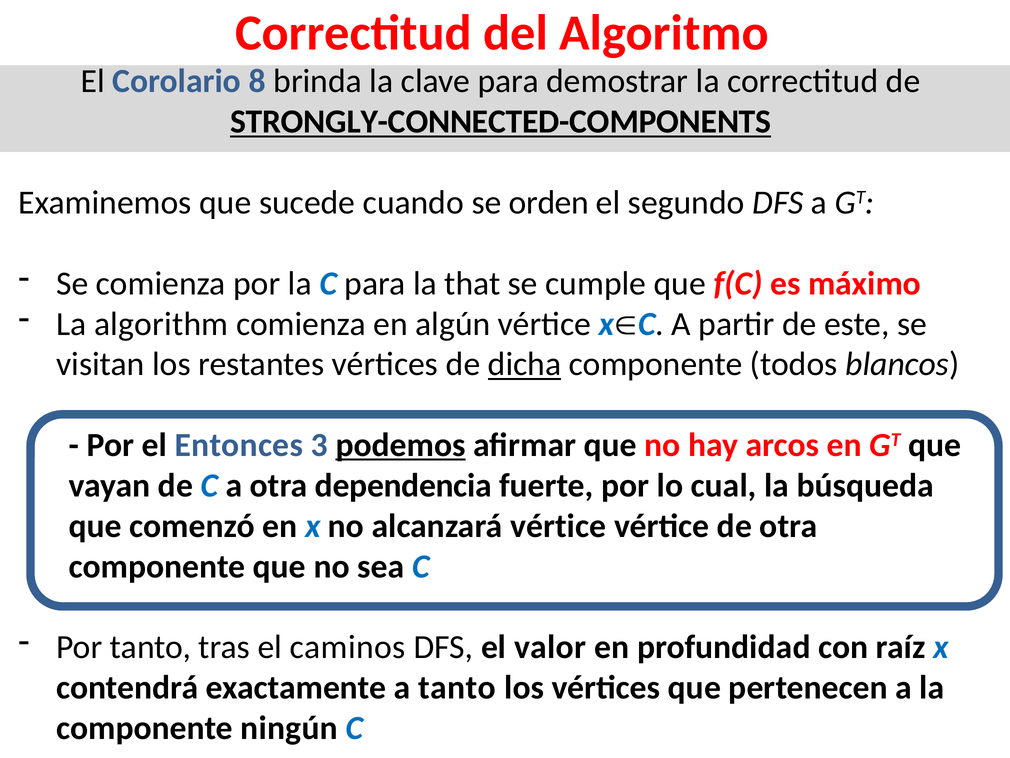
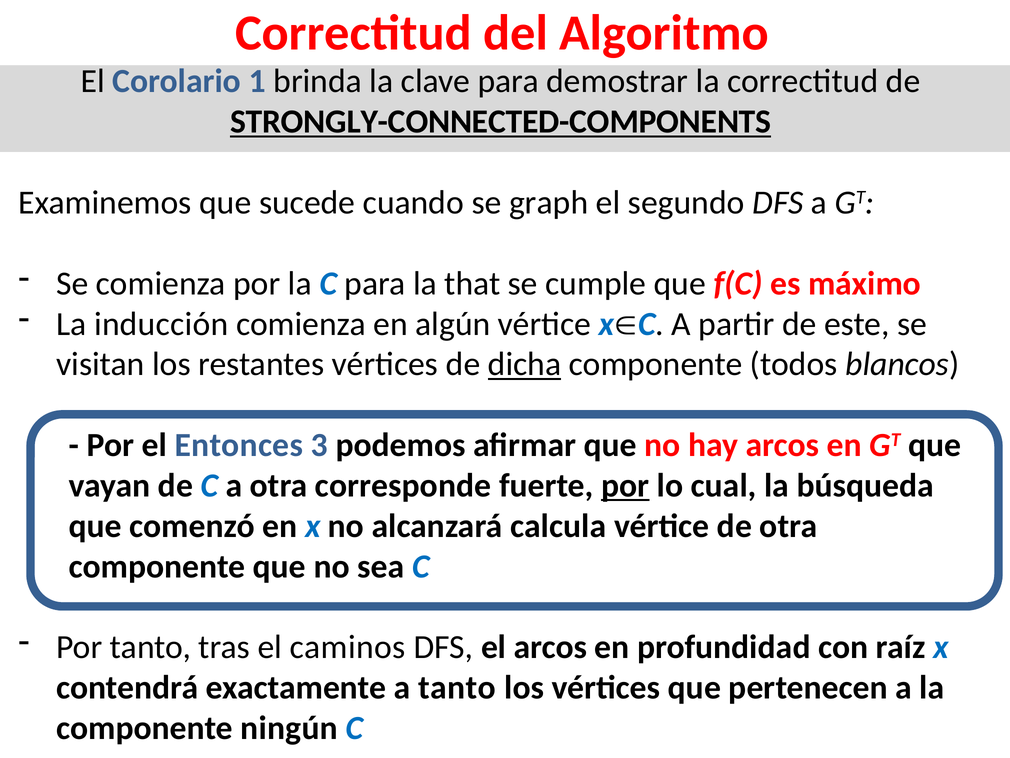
8: 8 -> 1 (257, 81)
orden: orden -> graph (549, 202)
algorithm: algorithm -> inducción (161, 324)
podemos underline: present -> none (401, 445)
dependencia: dependencia -> corresponde (403, 485)
por underline: none -> present (625, 485)
alcanzará vértice: vértice -> calcula (558, 526)
el valor: valor -> arcos (550, 647)
